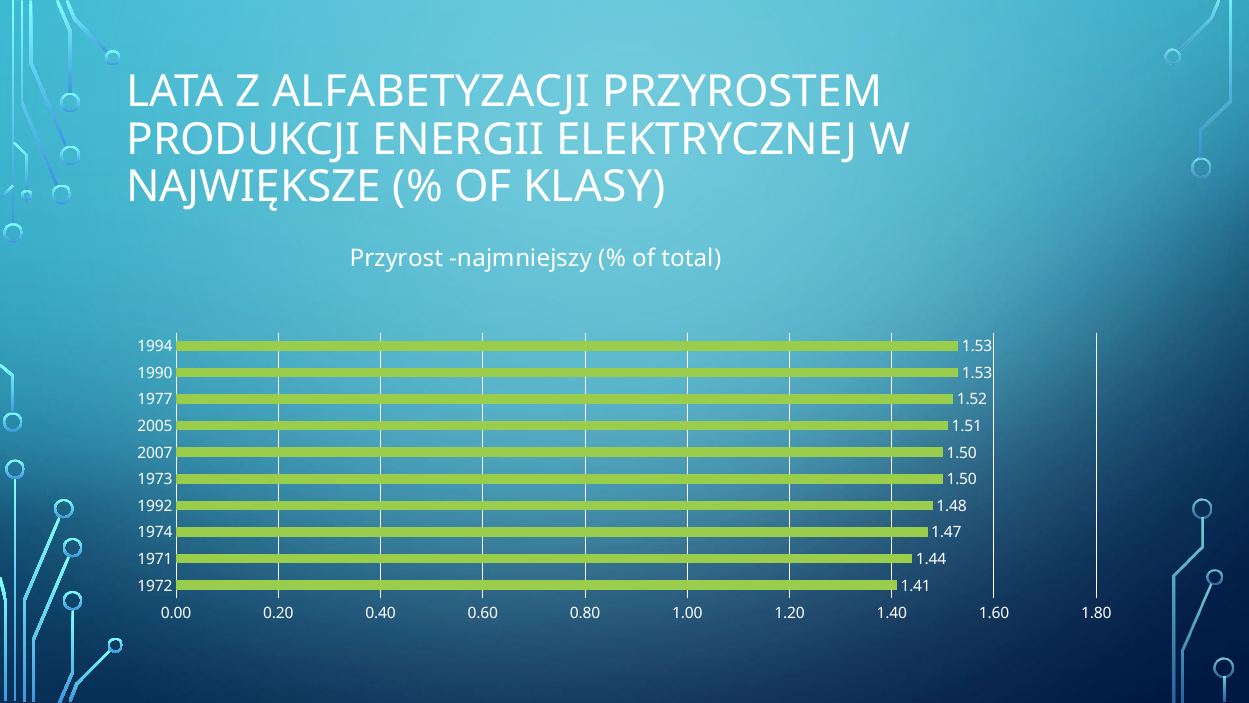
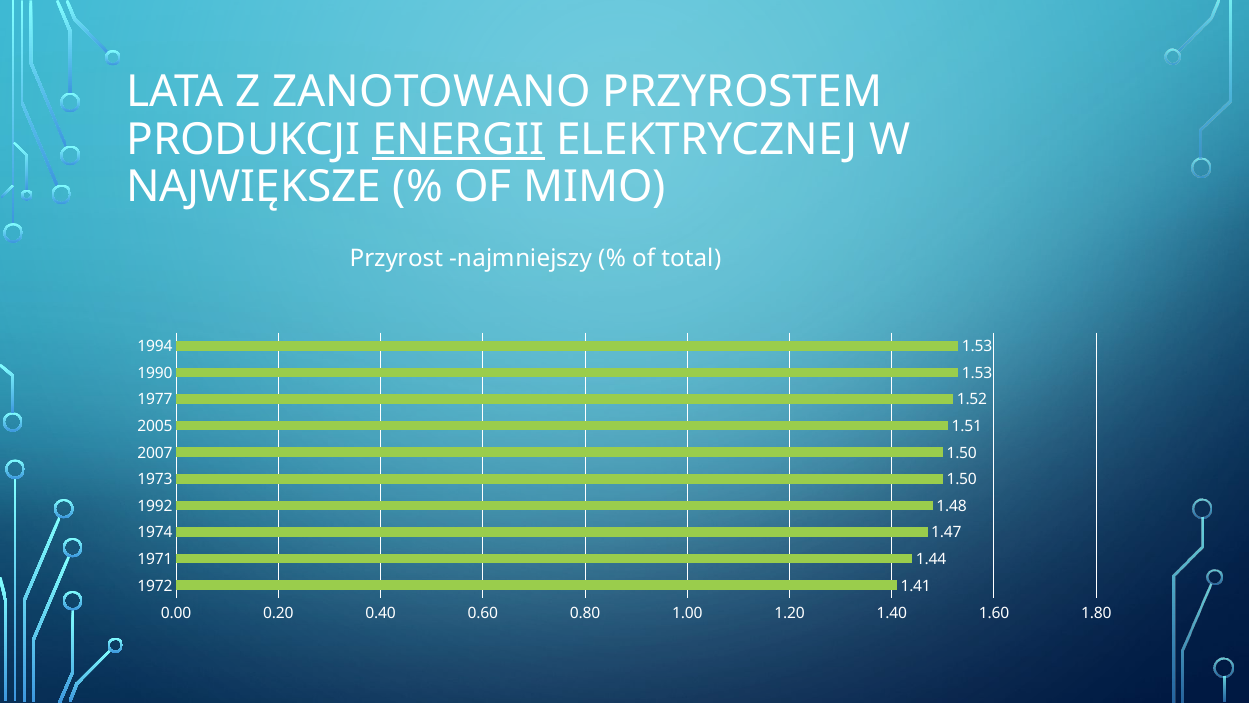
ALFABETYZACJI: ALFABETYZACJI -> ZANOTOWANO (432, 92)
ENERGII underline: none -> present (458, 139)
KLASY: KLASY -> MIMO (595, 187)
